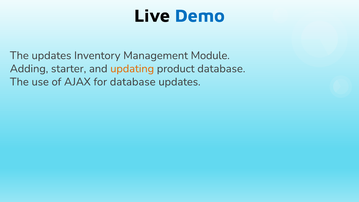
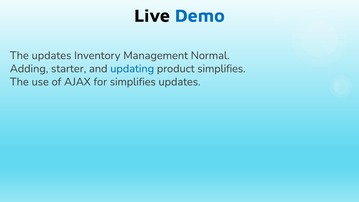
Module: Module -> Normal (210, 55)
updating colour: orange -> blue (132, 69)
product database: database -> simplifies (221, 69)
for database: database -> simplifies (133, 82)
